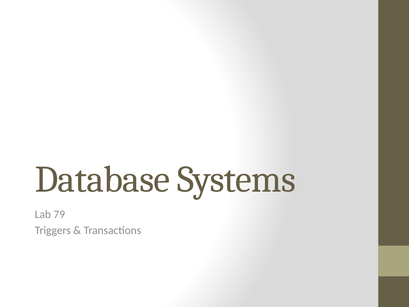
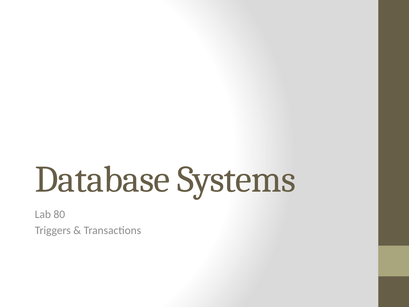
79: 79 -> 80 (59, 214)
